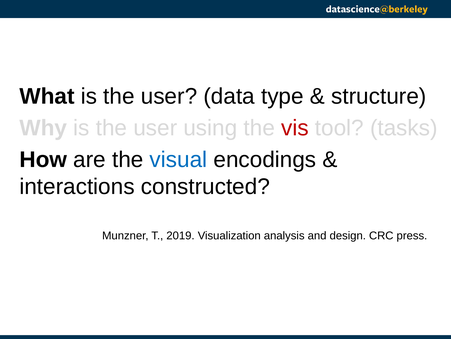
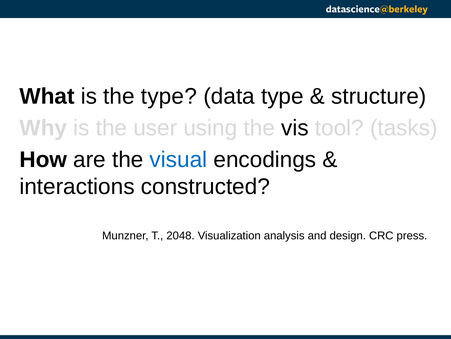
What is the user: user -> type (169, 96)
vis colour: red -> black (295, 128)
2019: 2019 -> 2048 (180, 235)
